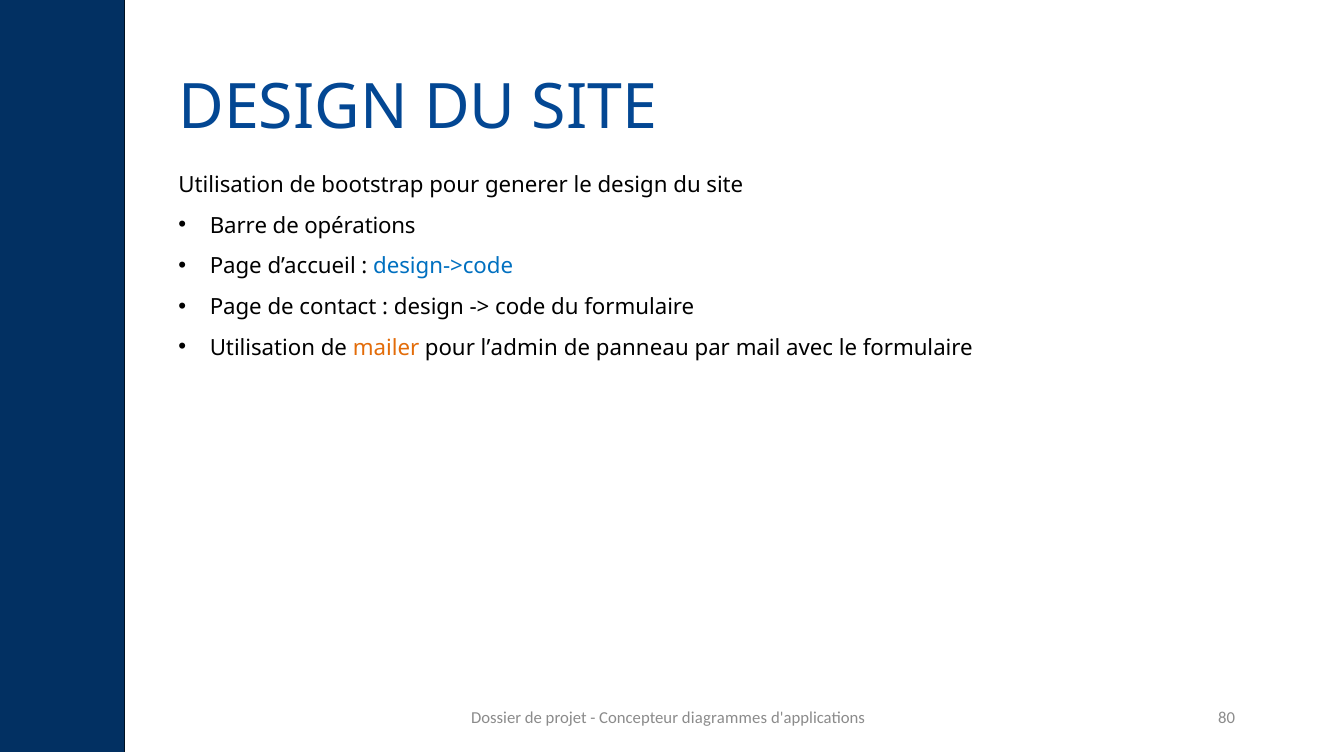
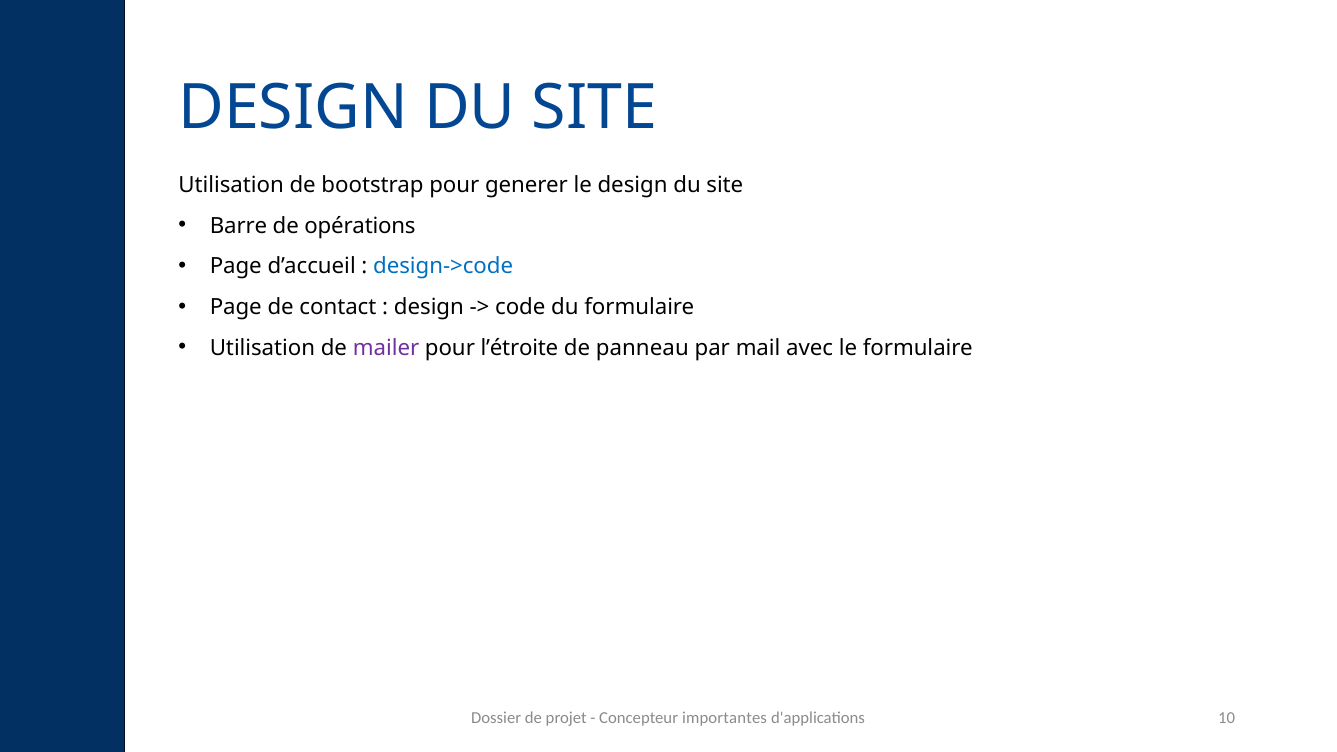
mailer colour: orange -> purple (386, 348)
l’admin: l’admin -> l’étroite (519, 348)
diagrammes: diagrammes -> importantes (725, 718)
80: 80 -> 10 (1227, 718)
